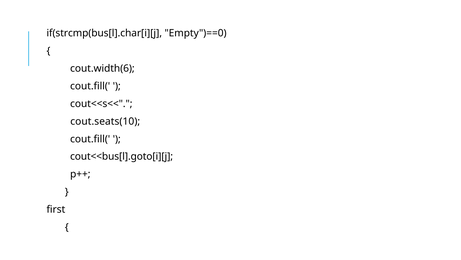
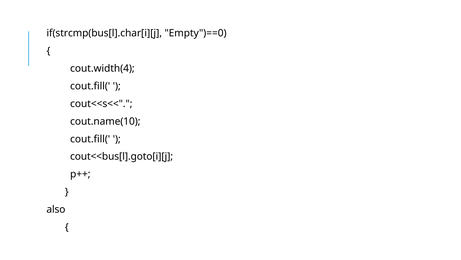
cout.width(6: cout.width(6 -> cout.width(4 (102, 68)
cout.seats(10: cout.seats(10 -> cout.name(10 (105, 121)
first: first -> also (56, 209)
